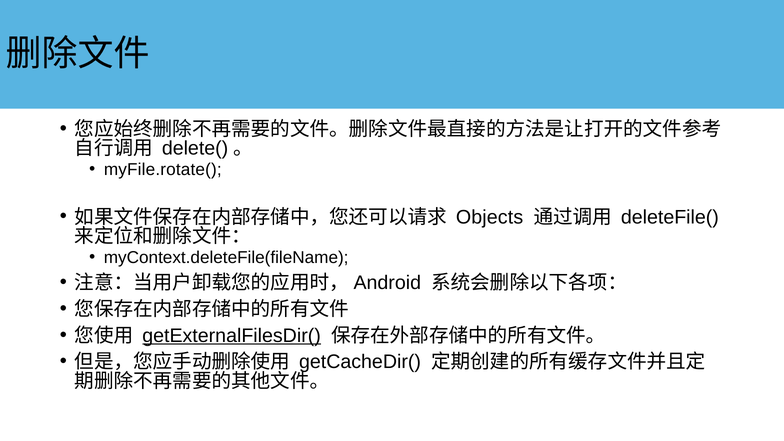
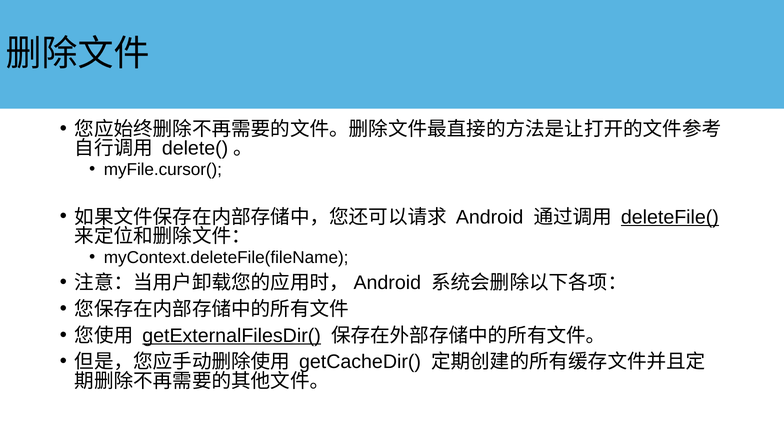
myFile.rotate(: myFile.rotate( -> myFile.cursor( (163, 170)
Objects: Objects -> Android (490, 217)
deleteFile( underline: none -> present (670, 217)
